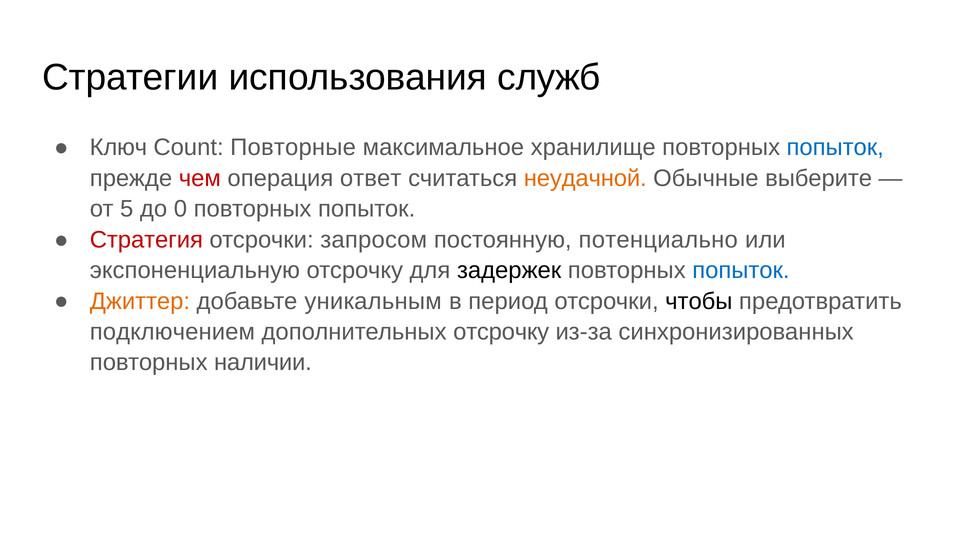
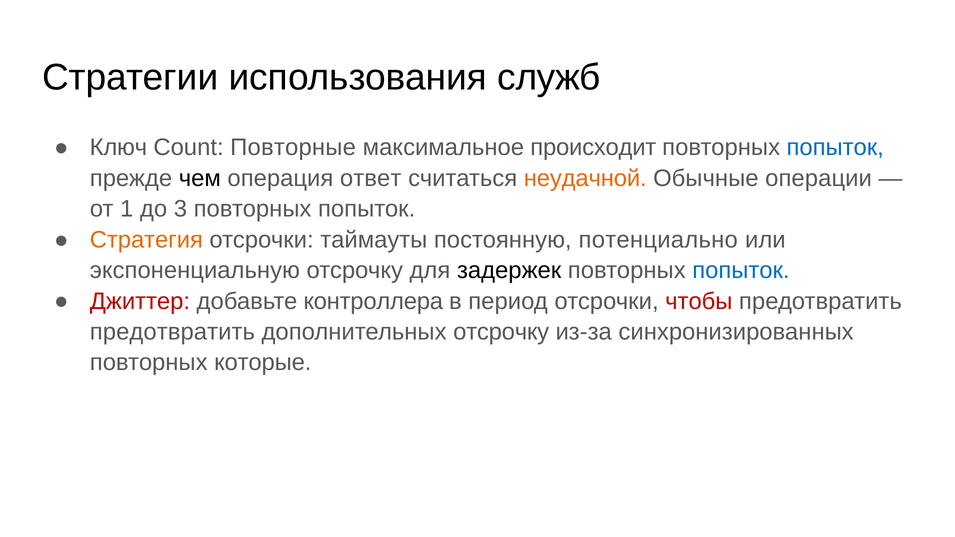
хранилище: хранилище -> происходит (593, 148)
чем colour: red -> black (200, 178)
выберите: выберите -> операции (819, 178)
5: 5 -> 1 (127, 209)
0: 0 -> 3 (180, 209)
Стратегия colour: red -> orange (146, 240)
запросом: запросом -> таймауты (374, 240)
Джиттер colour: orange -> red (140, 301)
уникальным: уникальным -> контроллера (373, 301)
чтобы colour: black -> red (699, 301)
подключением: подключением -> предотвратить (172, 332)
наличии: наличии -> которые (263, 363)
